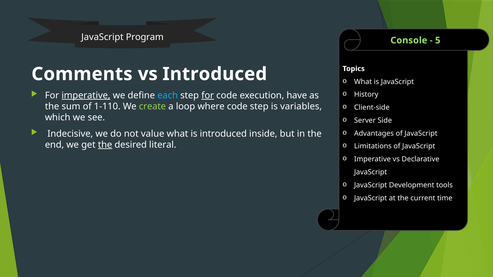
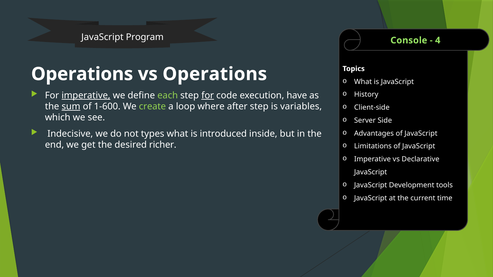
5: 5 -> 4 (438, 40)
Comments: Comments -> Operations (82, 74)
vs Introduced: Introduced -> Operations (215, 74)
each colour: light blue -> light green (168, 95)
sum underline: none -> present (71, 107)
1-110: 1-110 -> 1-600 (107, 107)
where code: code -> after (237, 107)
value: value -> types (153, 134)
the underline: present -> none (105, 145)
literal: literal -> richer (163, 145)
